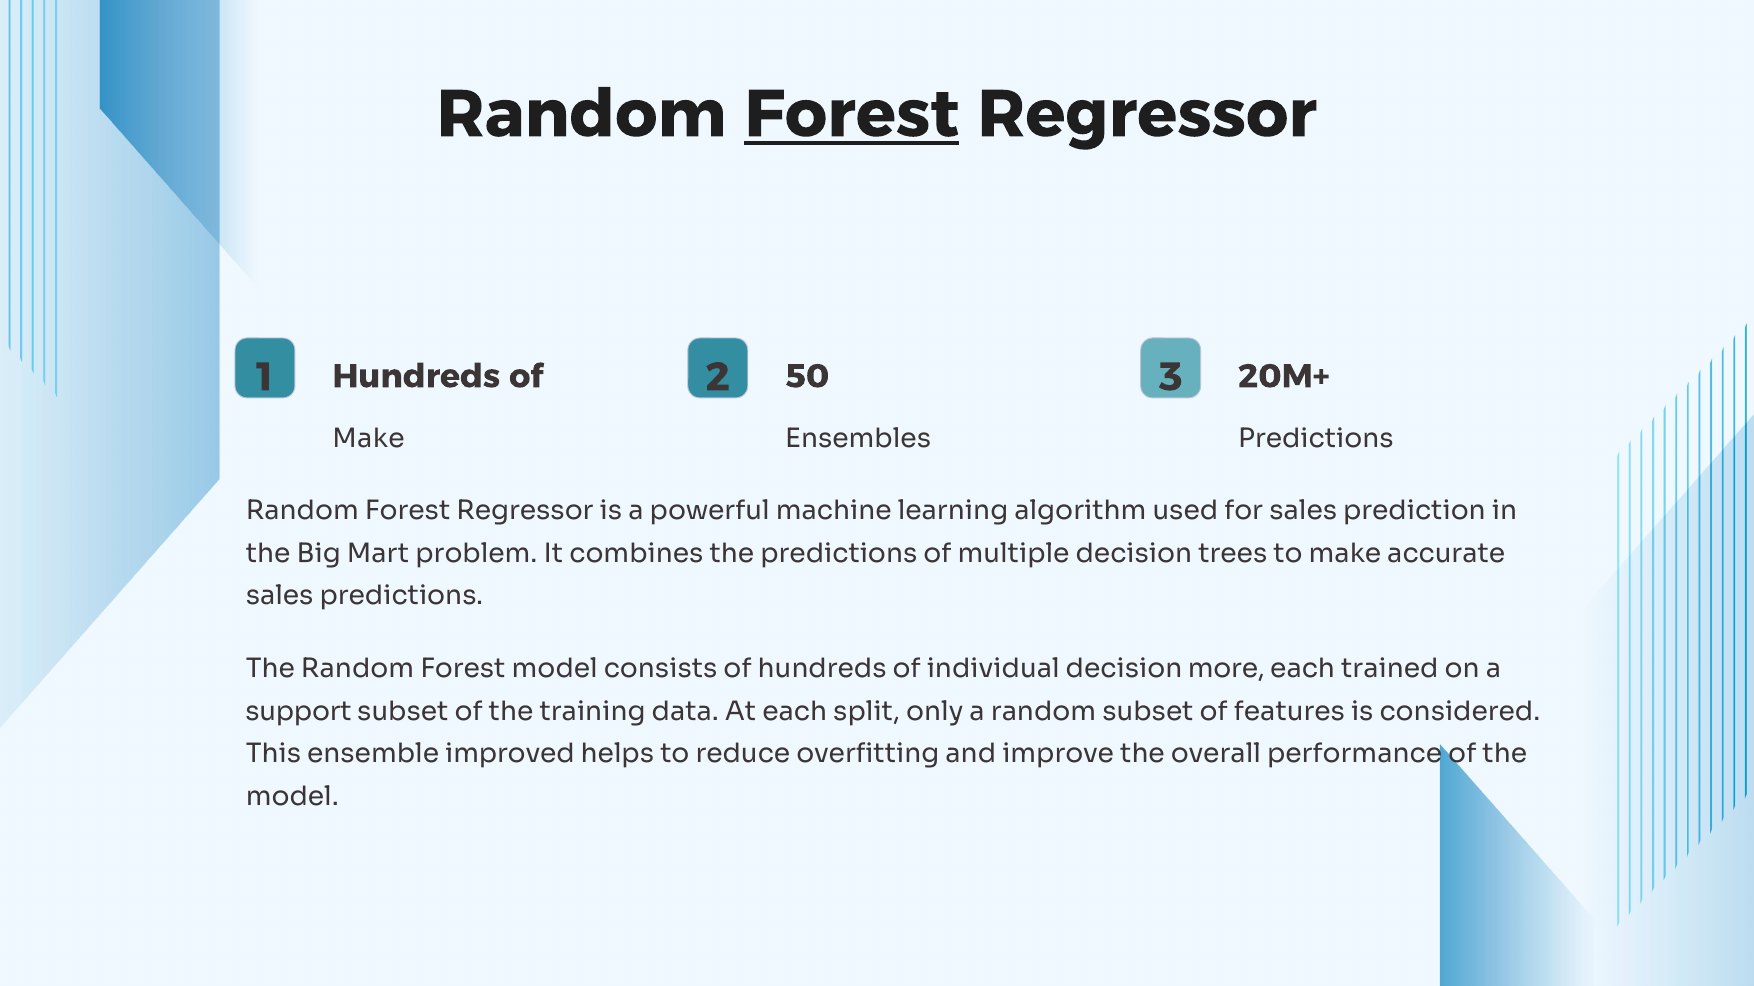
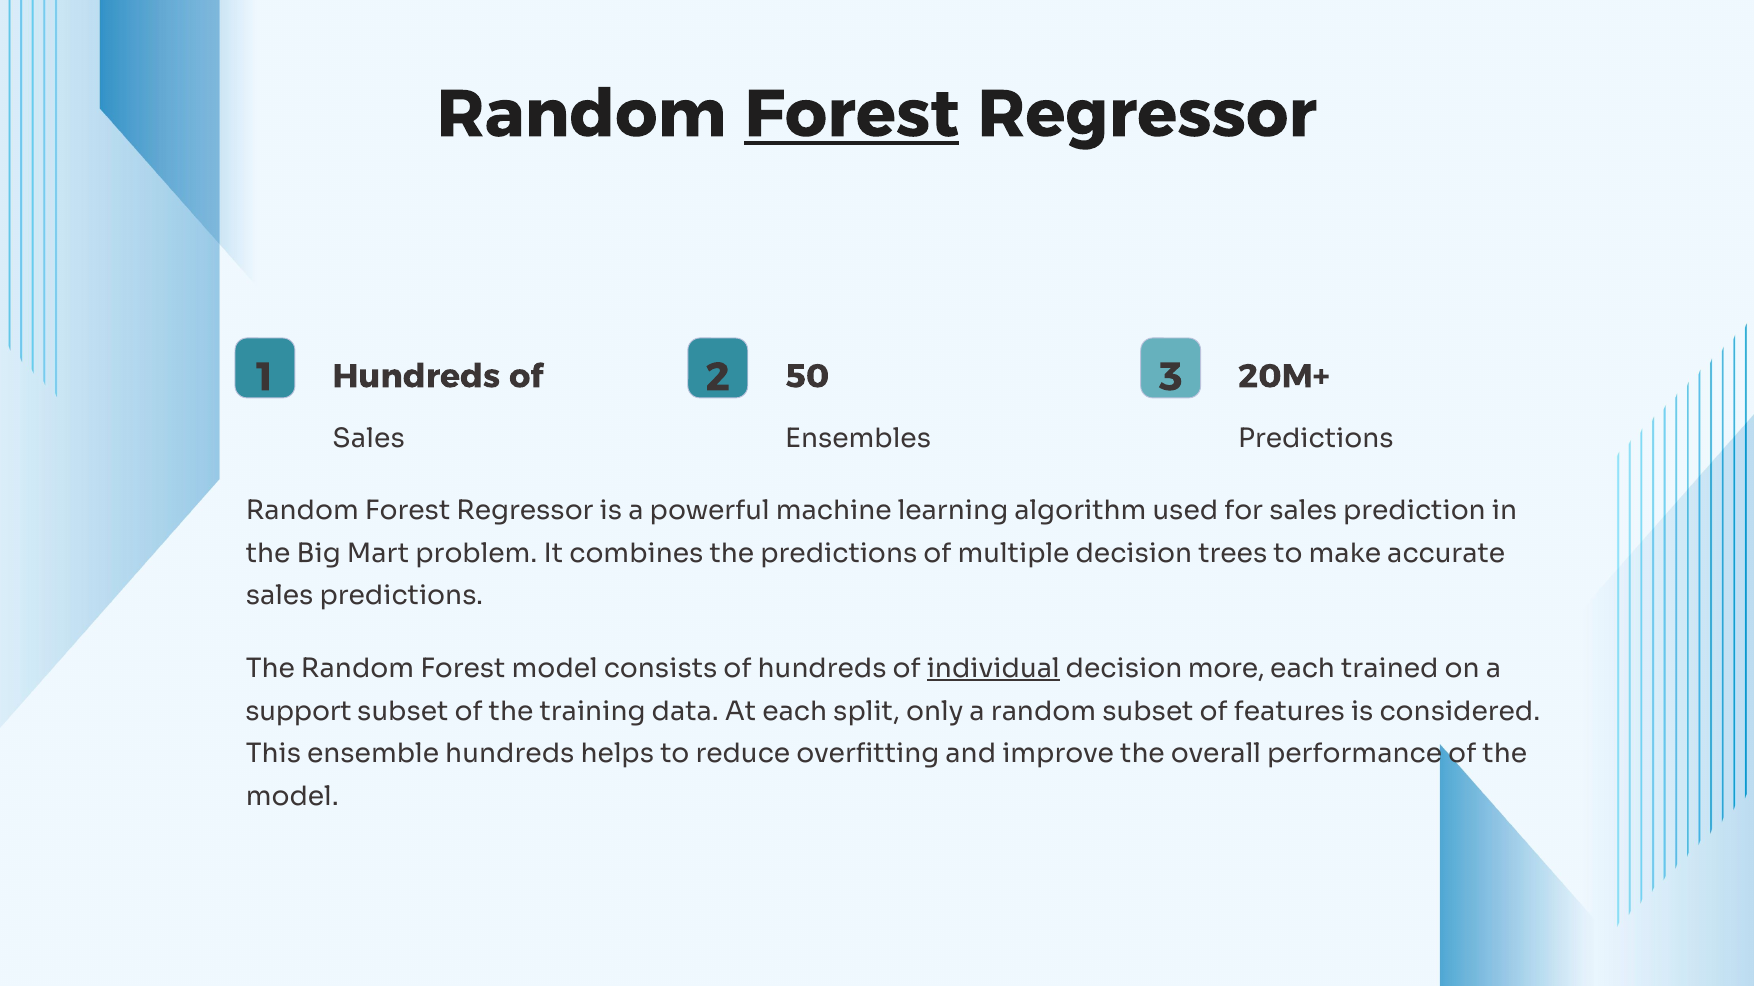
Make: Make -> Sales (369, 439)
individual underline: none -> present (993, 669)
ensemble improved: improved -> hundreds (510, 754)
